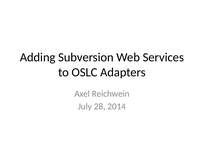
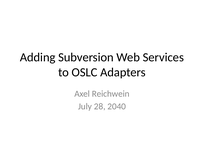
2014: 2014 -> 2040 (117, 106)
